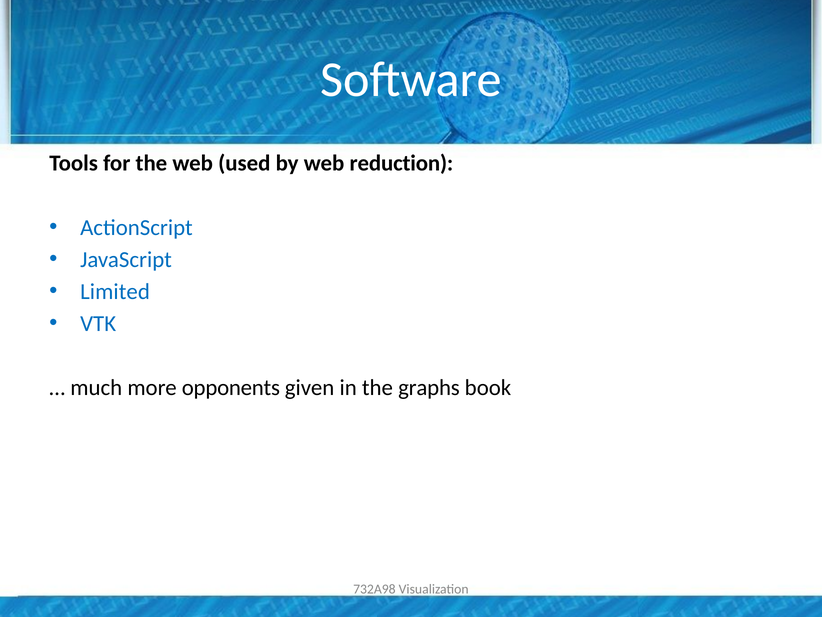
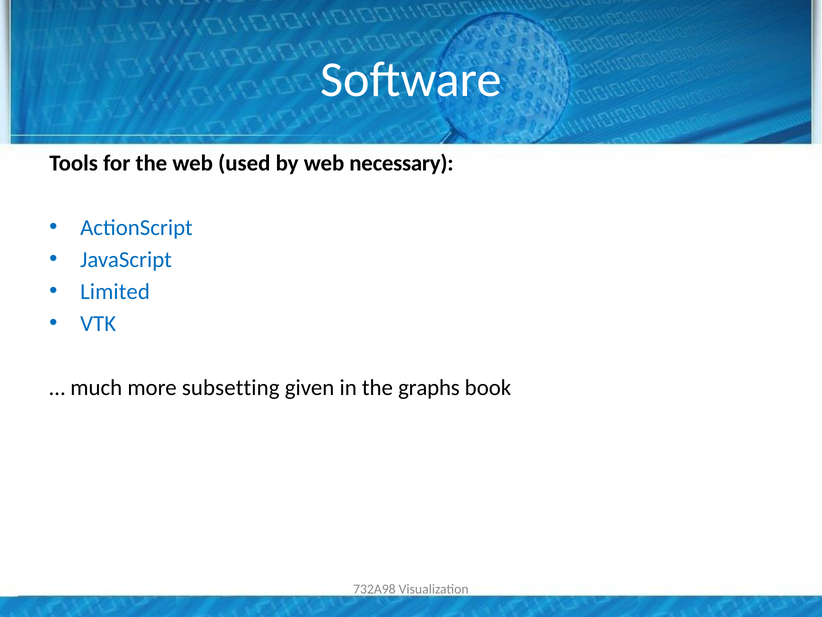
reduction: reduction -> necessary (401, 163)
opponents: opponents -> subsetting (231, 387)
